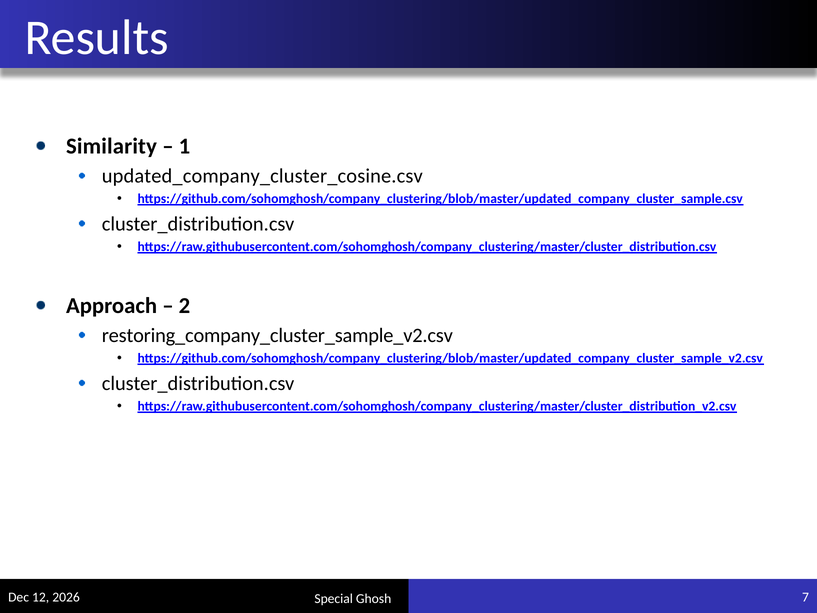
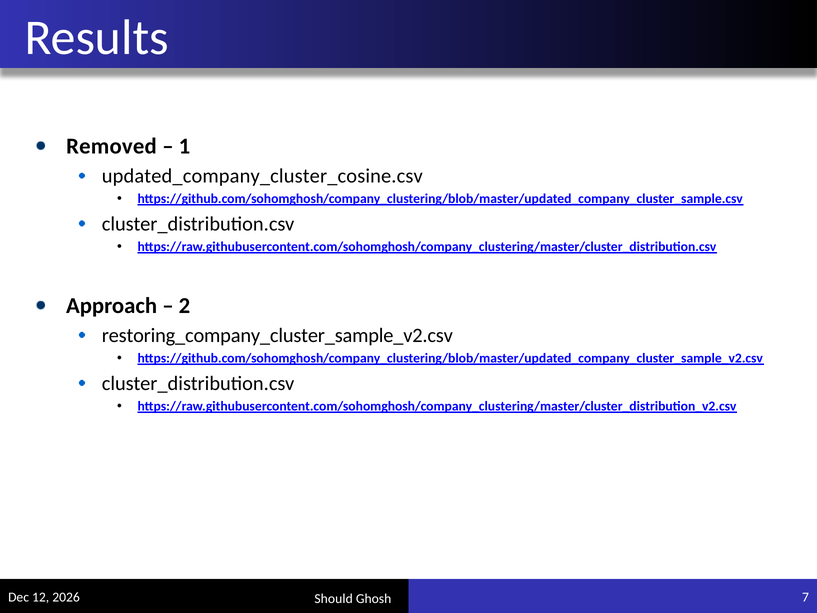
Similarity: Similarity -> Removed (111, 146)
Special: Special -> Should (334, 599)
